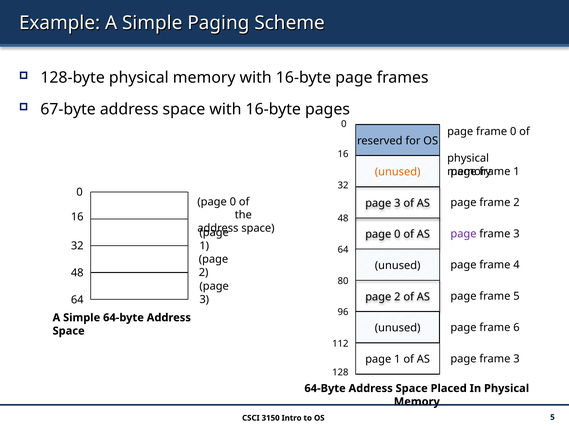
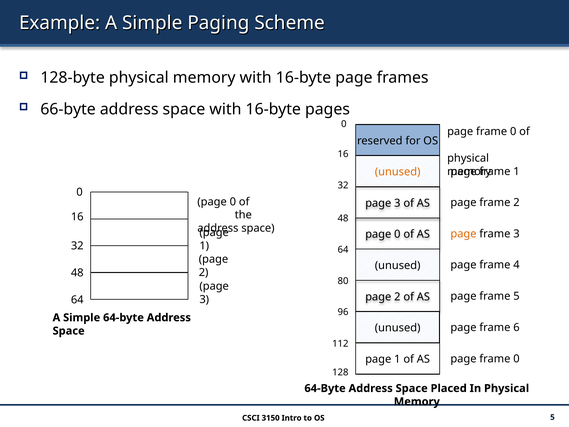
67-byte: 67-byte -> 66-byte (68, 109)
page colour: purple -> orange (463, 234)
3: 3 -> 0 (516, 359)
